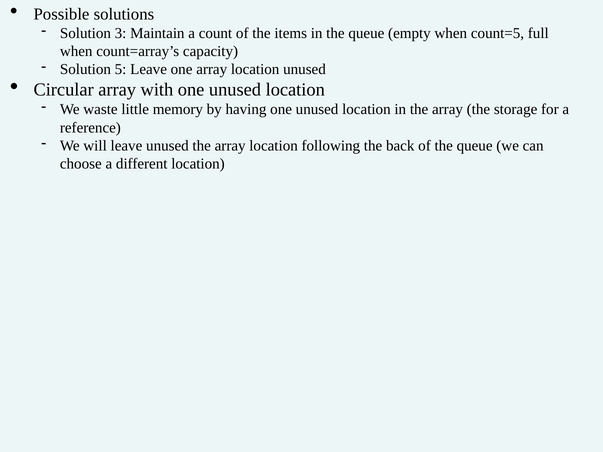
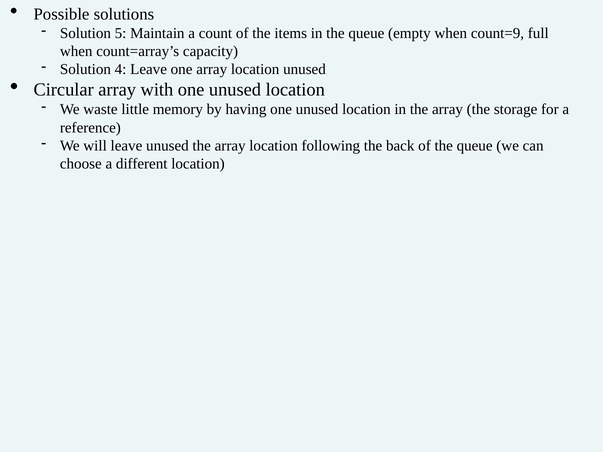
3: 3 -> 5 (121, 33)
count=5: count=5 -> count=9 (498, 33)
5: 5 -> 4 (121, 69)
